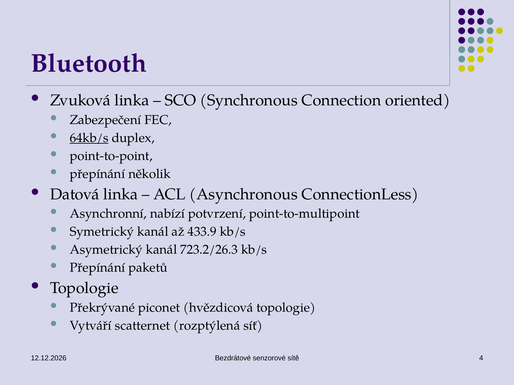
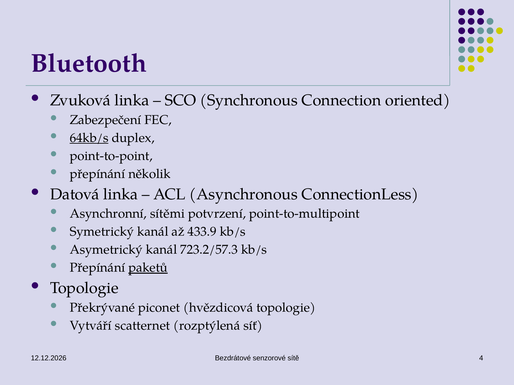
nabízí: nabízí -> sítěmi (167, 214)
723.2/26.3: 723.2/26.3 -> 723.2/57.3 (209, 250)
paketů underline: none -> present (148, 268)
